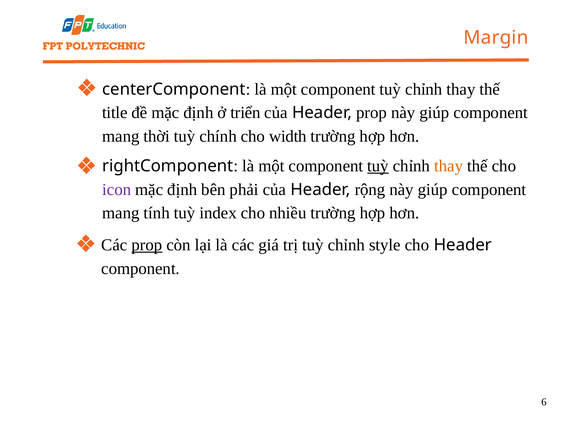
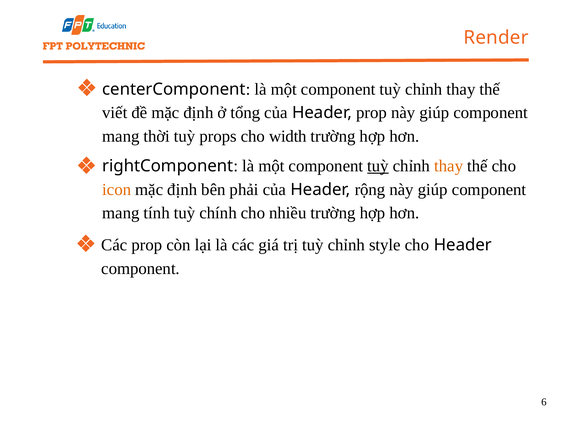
Margin: Margin -> Render (496, 38)
title: title -> viết (115, 113)
triển: triển -> tổng (245, 113)
chính: chính -> props (218, 136)
icon colour: purple -> orange (117, 190)
index: index -> chính (218, 213)
prop underline: present -> none (147, 245)
